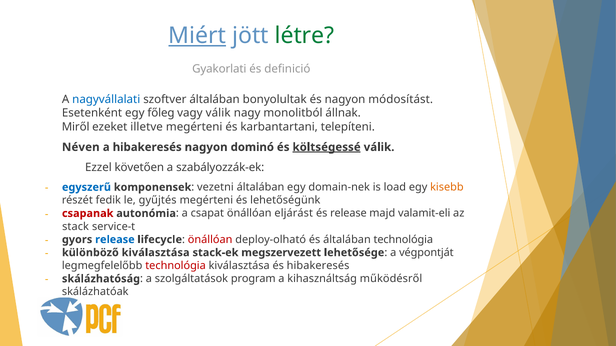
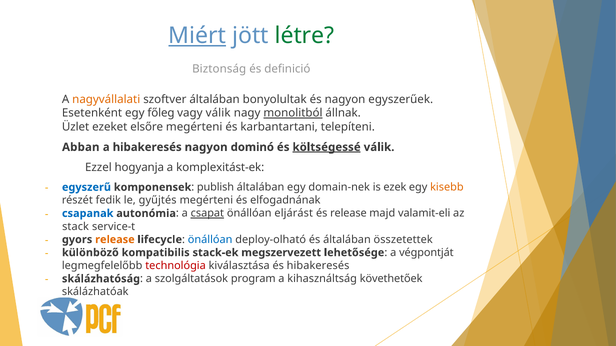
Gyakorlati: Gyakorlati -> Biztonság (219, 69)
nagyvállalati colour: blue -> orange (106, 99)
módosítást: módosítást -> egyszerűek (401, 99)
monolitból underline: none -> present (293, 113)
Miről: Miről -> Üzlet (76, 127)
illetve: illetve -> elsőre (147, 127)
Néven: Néven -> Abban (81, 147)
követően: követően -> hogyanja (139, 168)
szabályozzák-ek: szabályozzák-ek -> komplexitást-ek (220, 168)
vezetni: vezetni -> publish (215, 187)
load: load -> ezek (395, 187)
lehetőségünk: lehetőségünk -> elfogadnának (285, 201)
csapanak colour: red -> blue (88, 214)
csapat underline: none -> present (207, 214)
release colour: blue -> orange (115, 240)
önállóan colour: red -> blue (210, 240)
általában technológia: technológia -> összetettek (403, 240)
különböző kiválasztása: kiválasztása -> kompatibilis (156, 253)
működésről: működésről -> követhetőek (391, 279)
